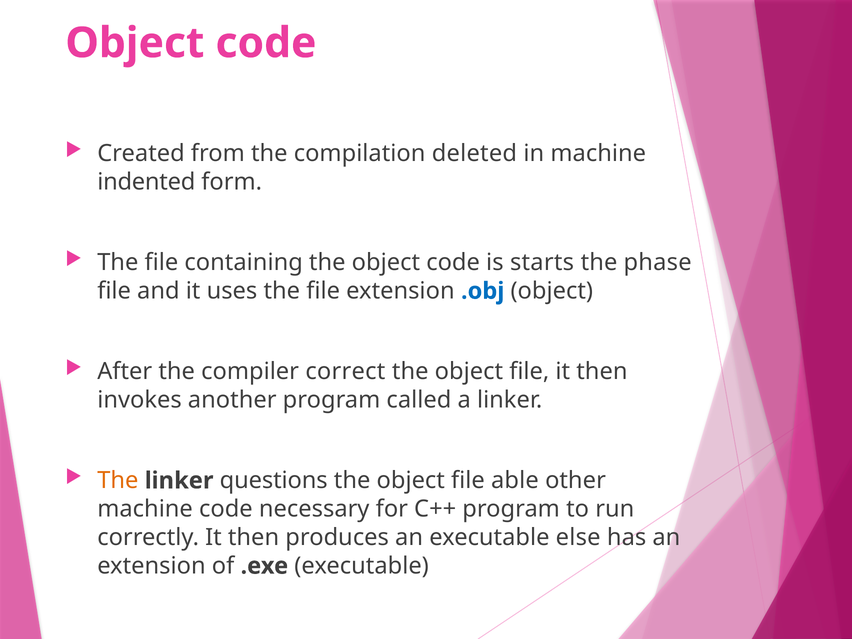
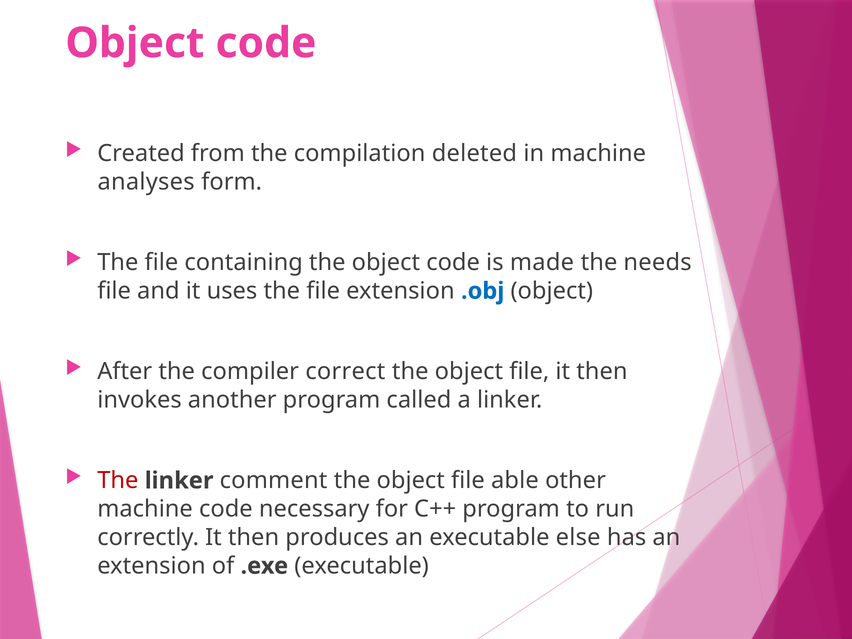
indented: indented -> analyses (146, 182)
starts: starts -> made (542, 263)
phase: phase -> needs (658, 263)
The colour: orange -> red (118, 481)
questions: questions -> comment (274, 481)
